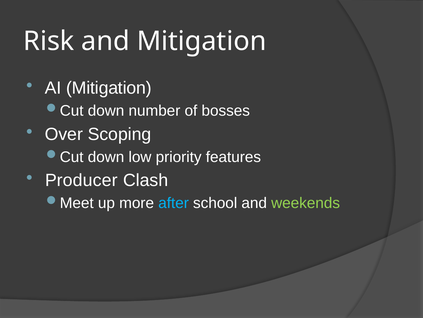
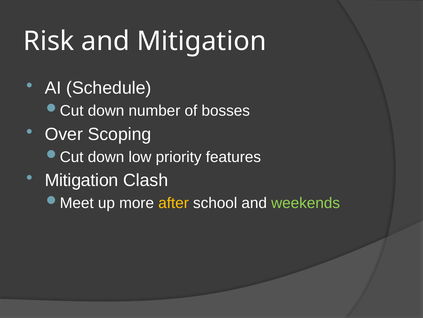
AI Mitigation: Mitigation -> Schedule (109, 88)
Producer: Producer -> Mitigation (82, 180)
after colour: light blue -> yellow (174, 203)
